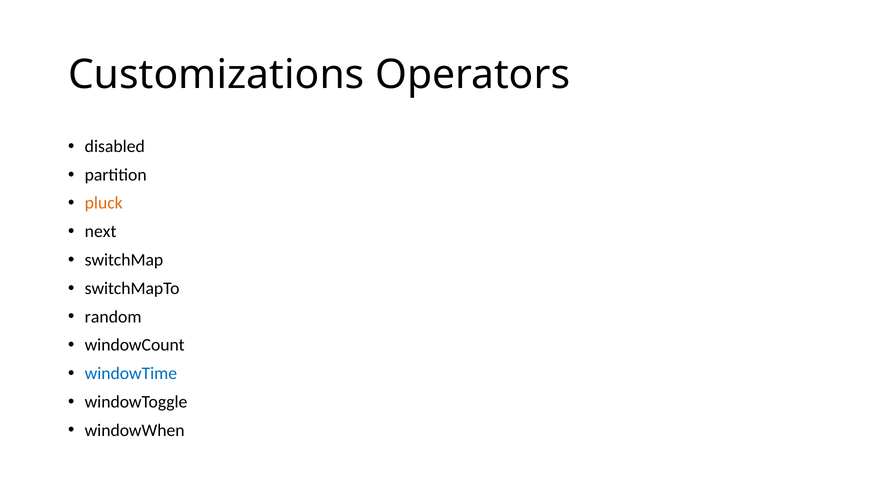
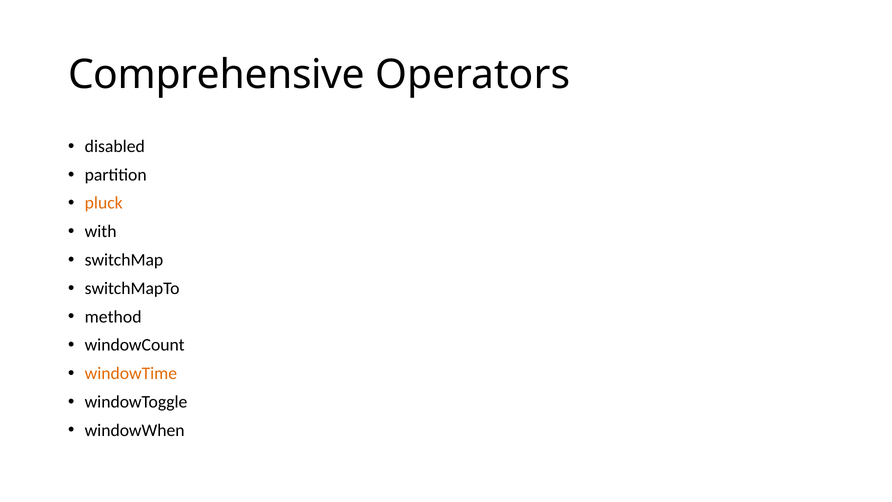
Customizations: Customizations -> Comprehensive (216, 75)
next: next -> with (101, 231)
random: random -> method (113, 317)
windowTime colour: blue -> orange (131, 373)
